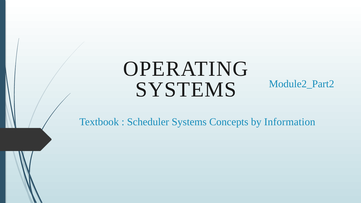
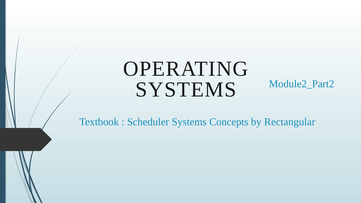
Information: Information -> Rectangular (290, 122)
